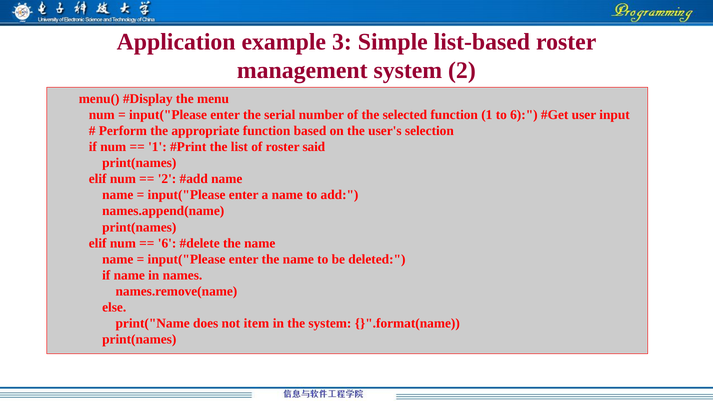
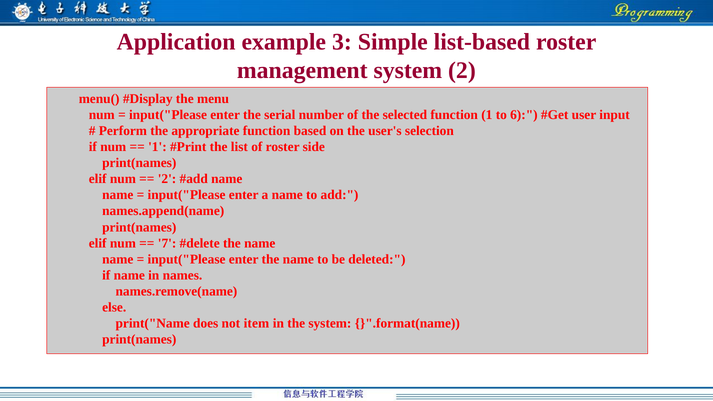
said: said -> side (314, 147)
6: 6 -> 7 (167, 243)
